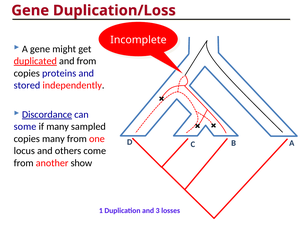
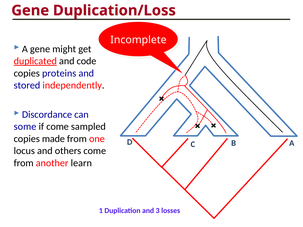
and from: from -> code (86, 61)
Discordance underline: present -> none (47, 115)
if many: many -> come (58, 127)
copies many: many -> made (53, 139)
show: show -> learn (81, 163)
